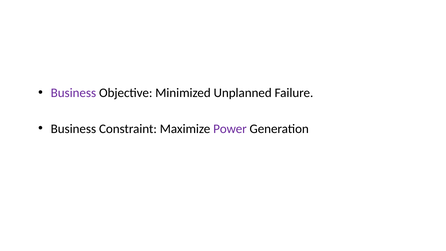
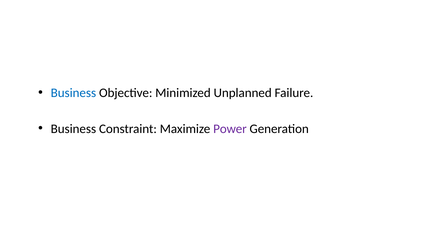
Business colour: purple -> blue (73, 93)
